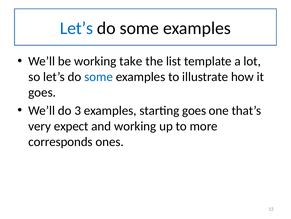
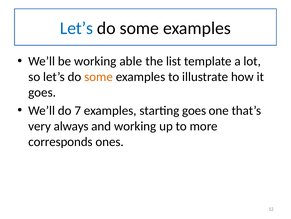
take: take -> able (131, 61)
some colour: blue -> orange (99, 77)
3: 3 -> 7 (78, 110)
expect: expect -> always (71, 126)
